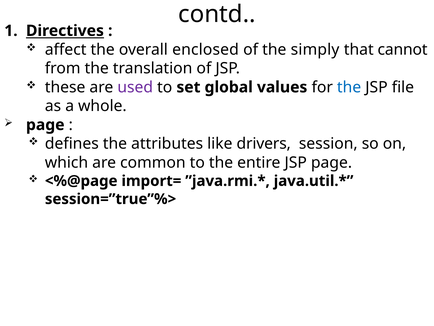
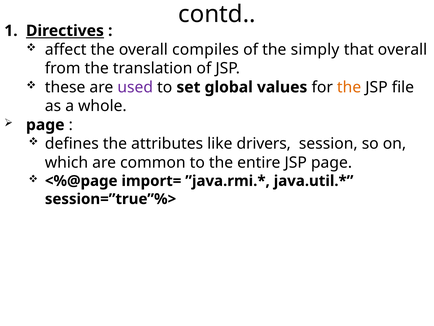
enclosed: enclosed -> compiles (205, 50)
that cannot: cannot -> overall (402, 50)
the colour: blue -> orange (349, 87)
